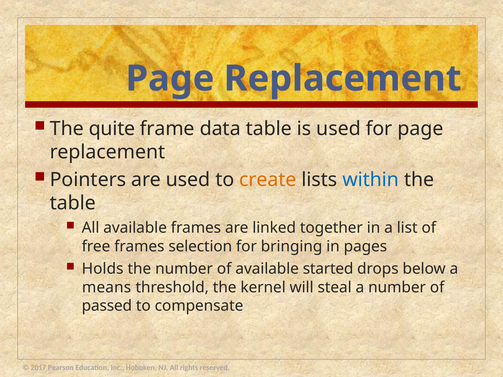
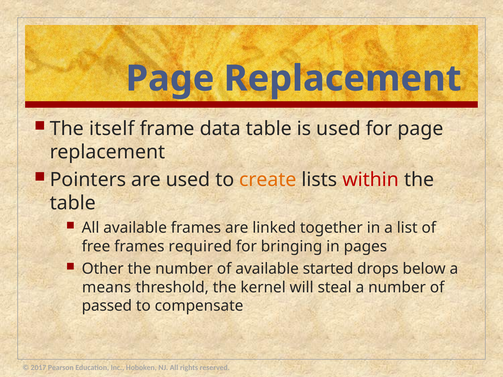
quite: quite -> itself (112, 129)
within colour: blue -> red (371, 180)
selection: selection -> required (200, 246)
Holds: Holds -> Other (103, 269)
